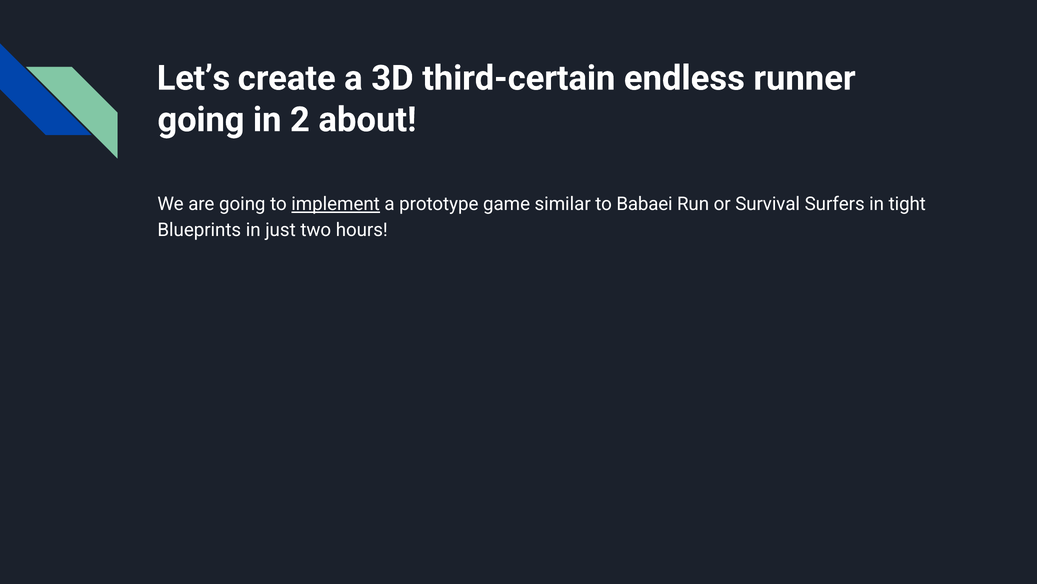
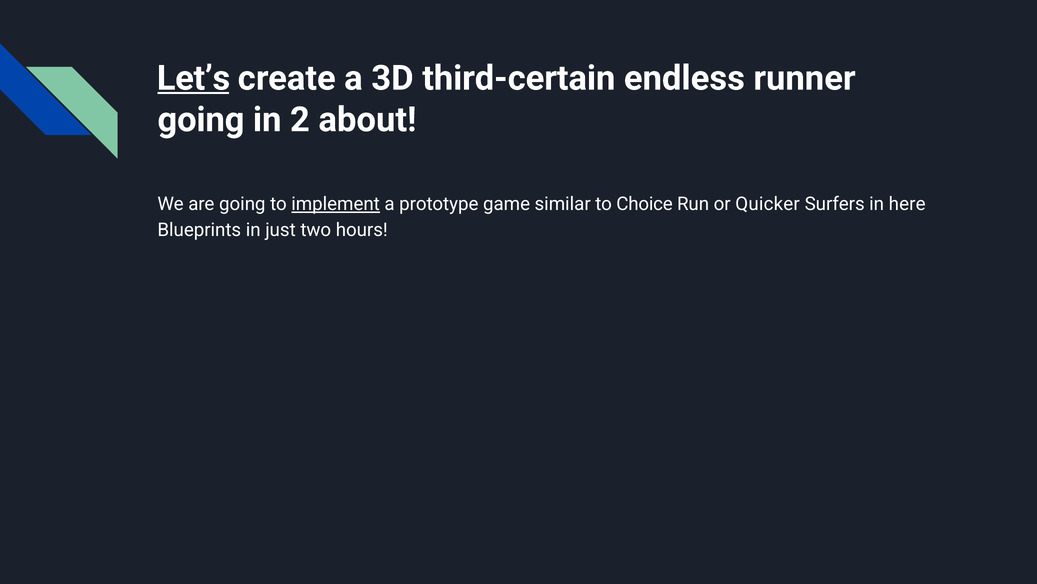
Let’s underline: none -> present (194, 78)
Babaei: Babaei -> Choice (645, 204)
Survival: Survival -> Quicker (768, 204)
tight: tight -> here (907, 204)
